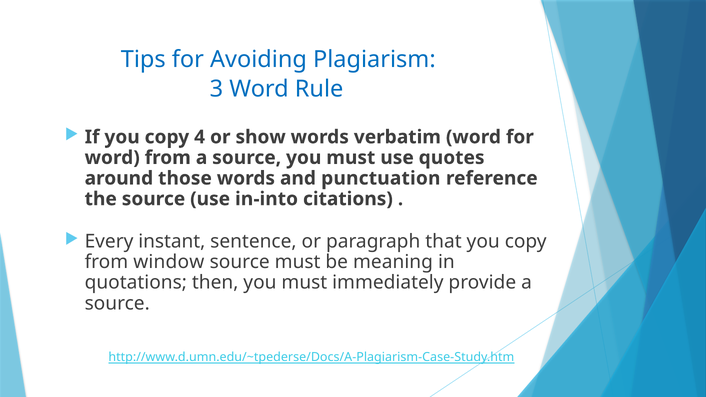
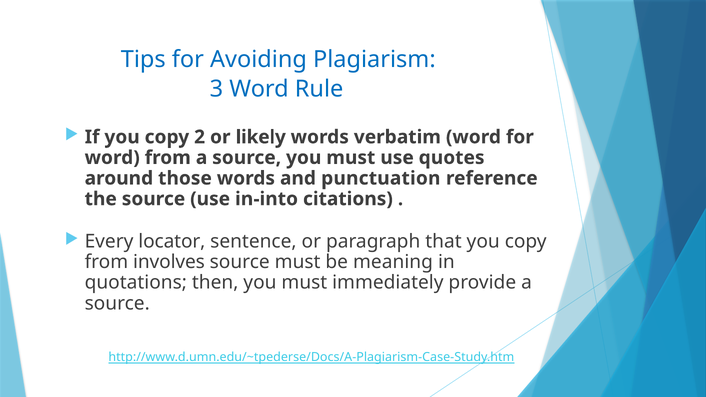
4: 4 -> 2 (200, 137)
show: show -> likely (261, 137)
instant: instant -> locator (172, 241)
window: window -> involves (169, 262)
